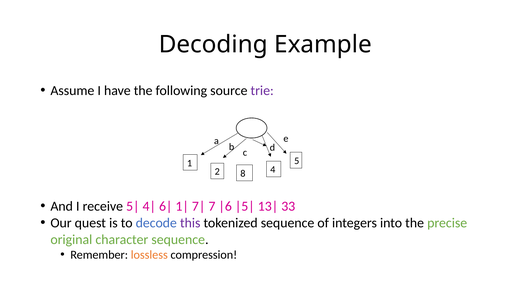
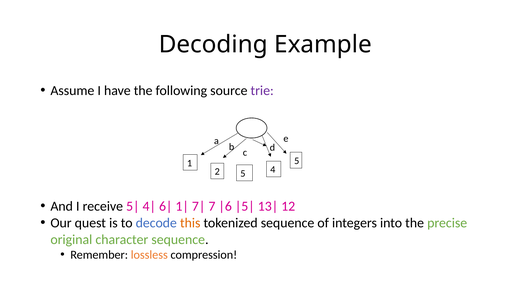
2 8: 8 -> 5 (243, 174)
33: 33 -> 12 (288, 207)
this colour: purple -> orange (190, 223)
